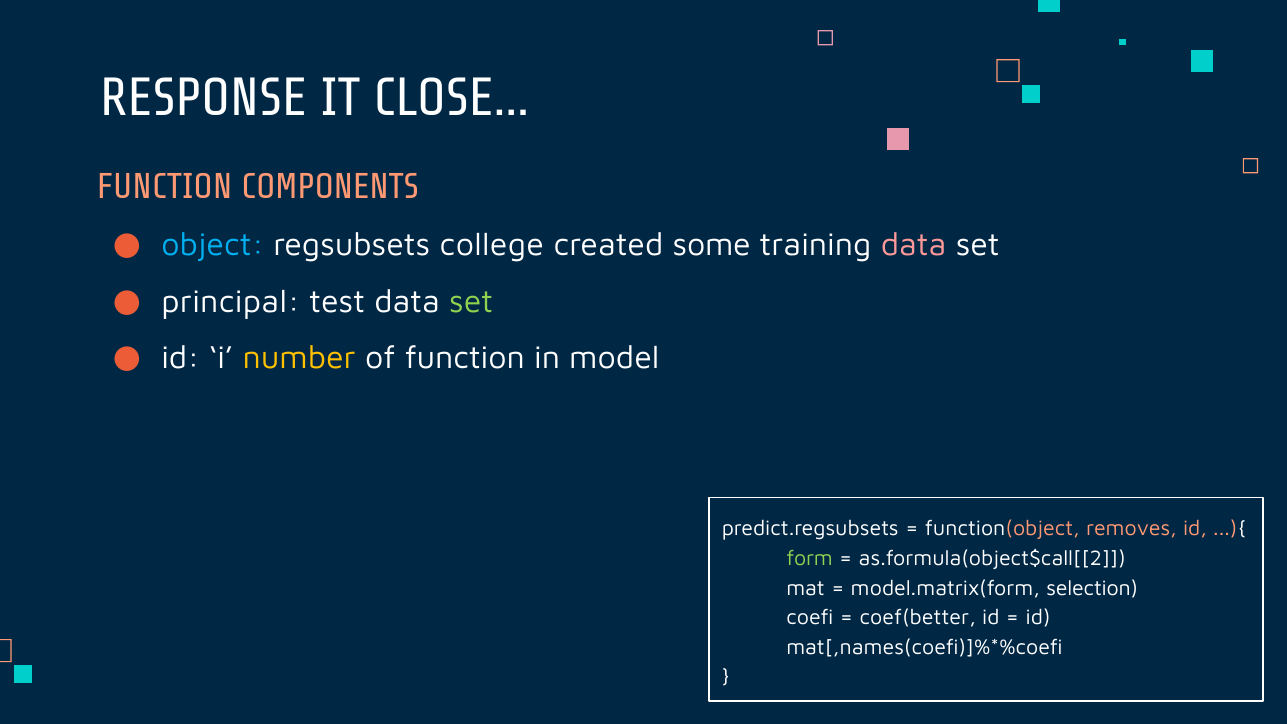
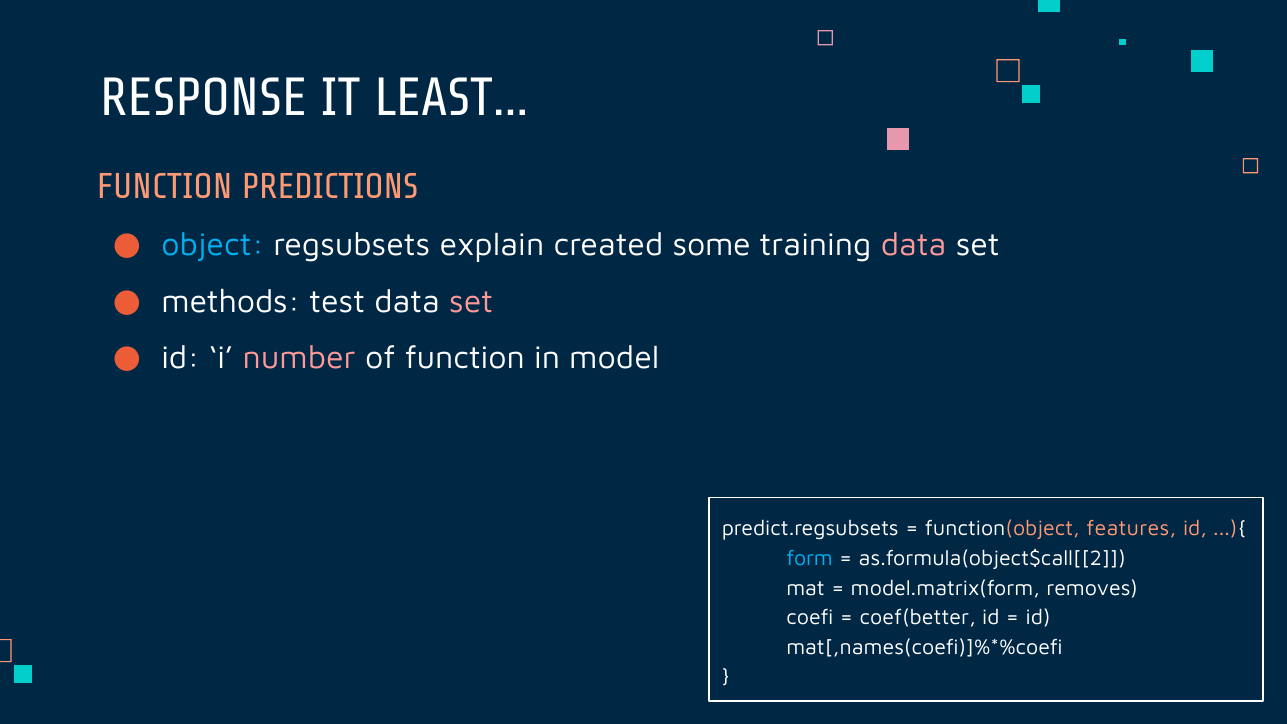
CLOSE…: CLOSE… -> LEAST… (451, 98)
COMPONENTS: COMPONENTS -> PREDICTIONS (330, 187)
college: college -> explain (492, 245)
principal: principal -> methods (231, 301)
set colour: light green -> pink (471, 301)
number colour: yellow -> pink (299, 358)
removes: removes -> features (1131, 529)
form colour: light green -> light blue (810, 558)
selection: selection -> removes (1092, 588)
